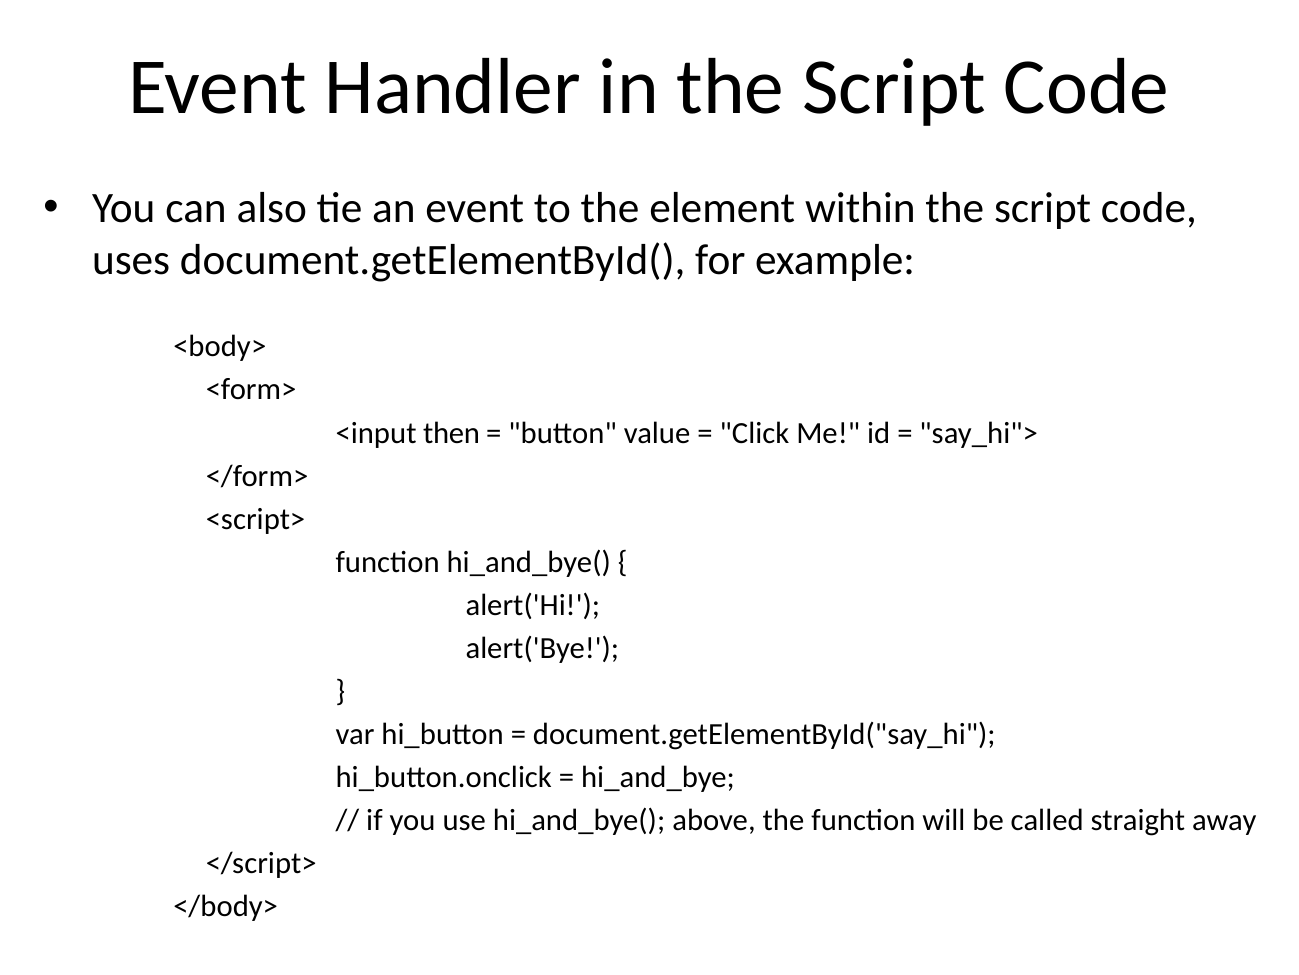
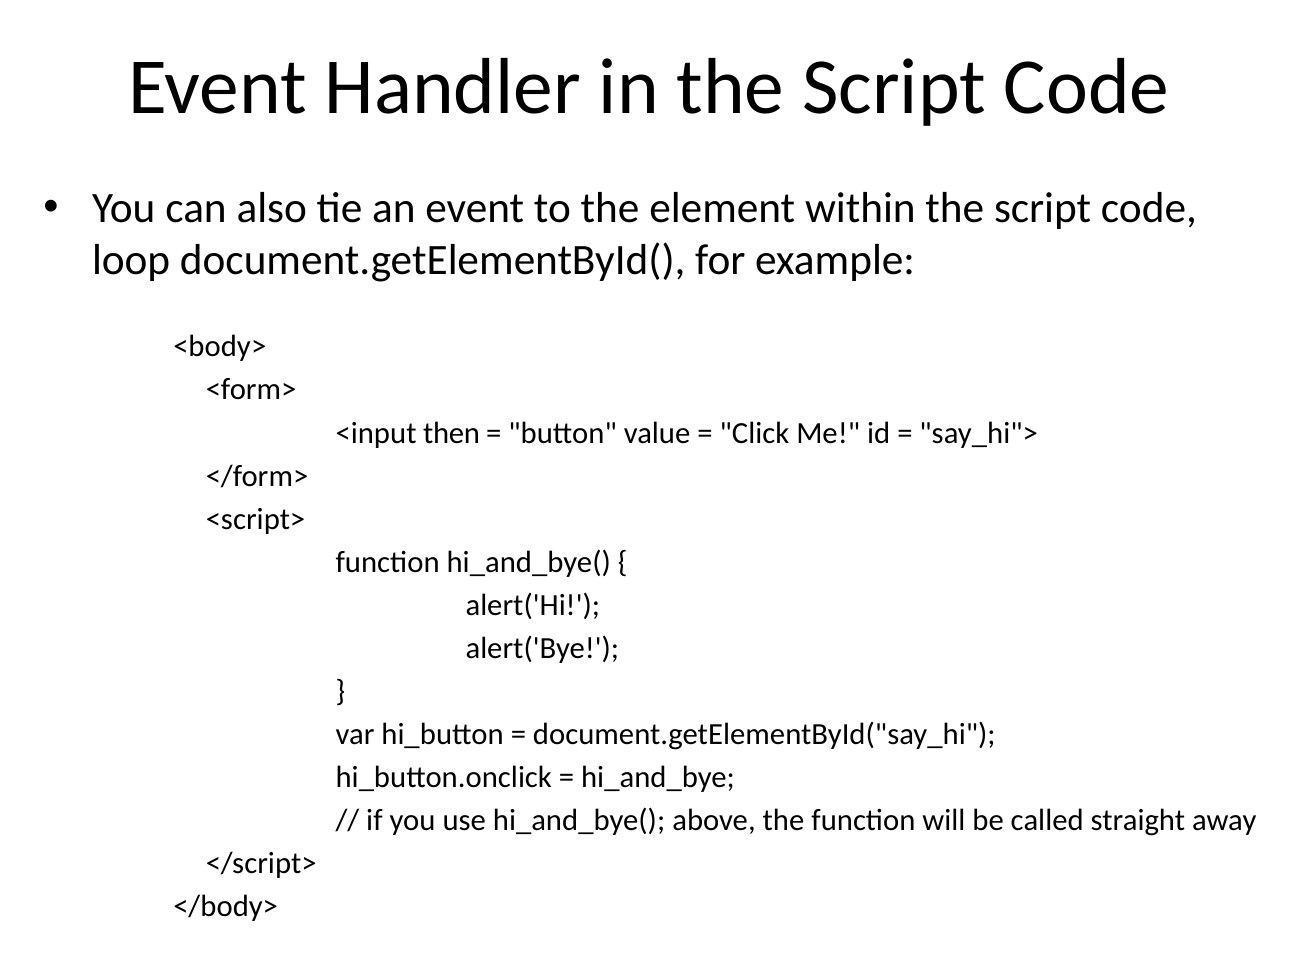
uses: uses -> loop (131, 260)
